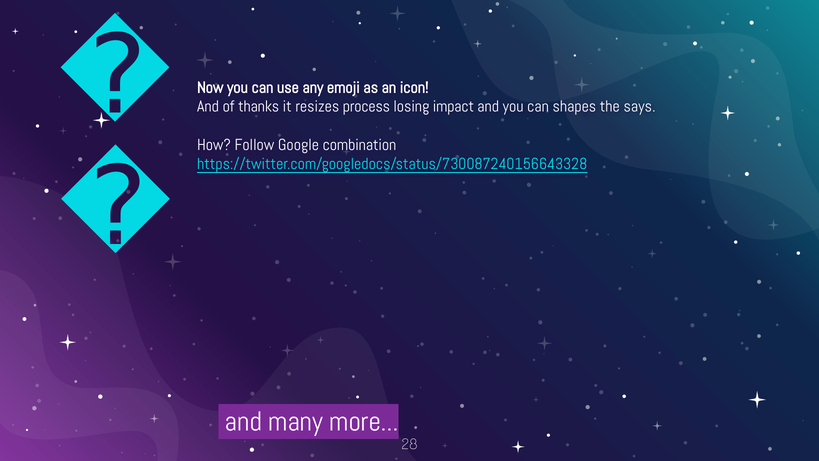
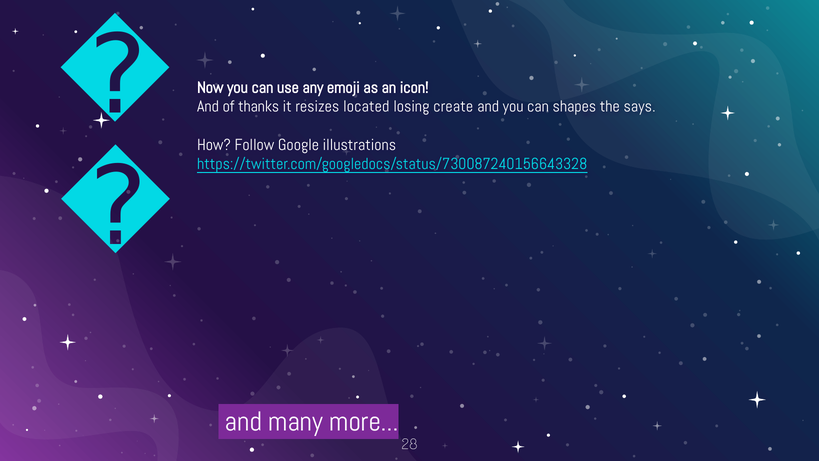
process: process -> located (366, 107)
impact: impact -> create (453, 107)
combination: combination -> illustrations (359, 145)
